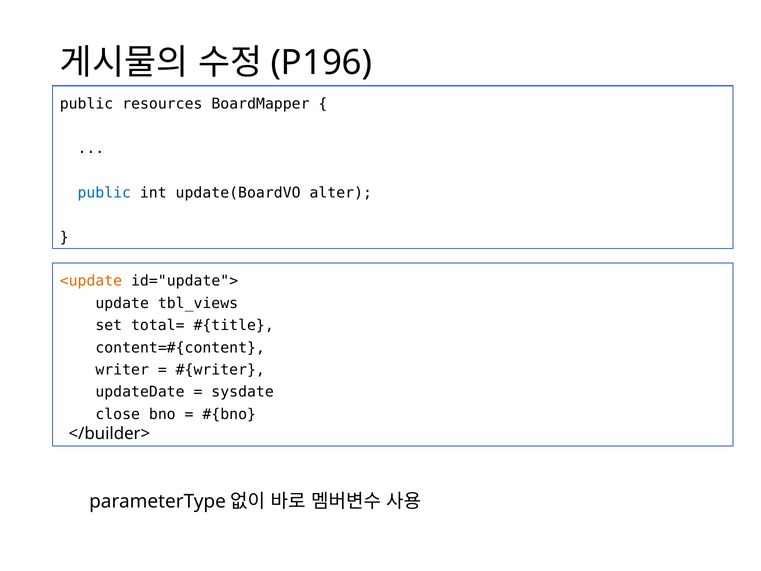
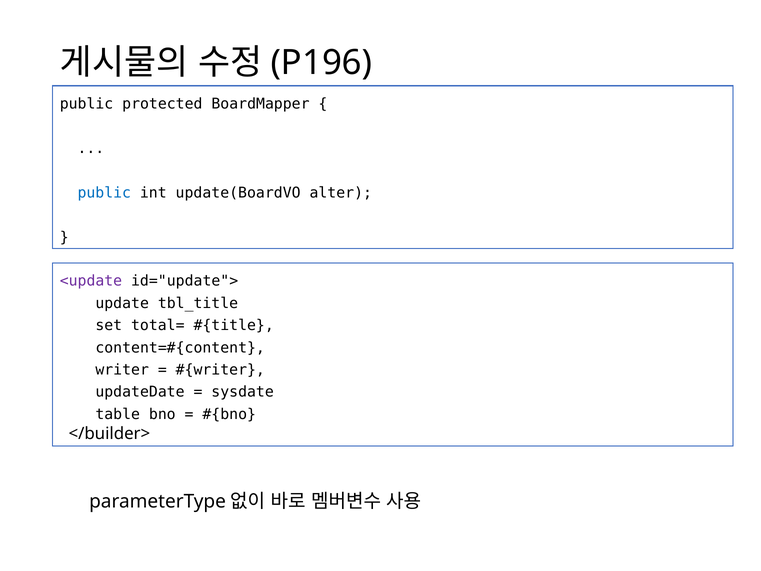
resources: resources -> protected (162, 104)
<update colour: orange -> purple (91, 281)
tbl_views: tbl_views -> tbl_title (198, 303)
close: close -> table (118, 414)
